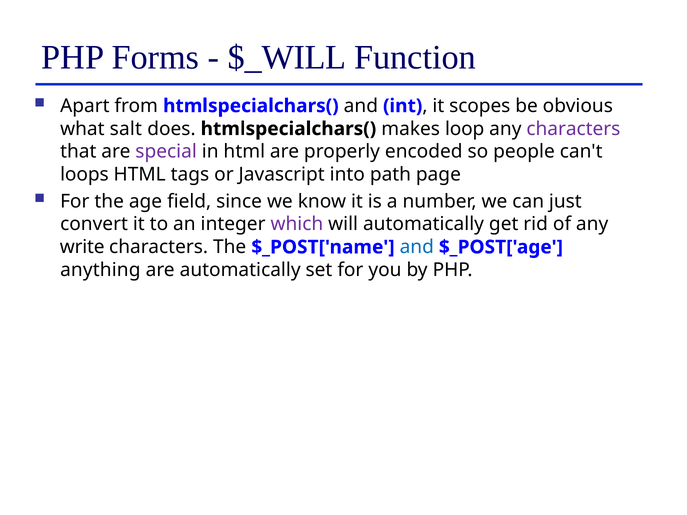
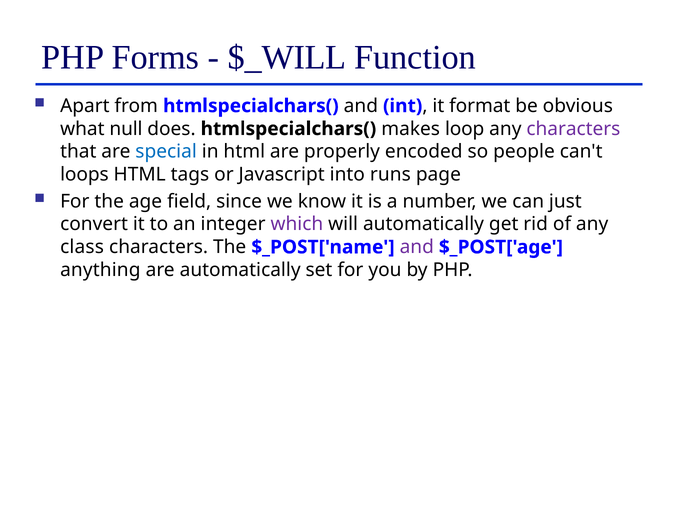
scopes: scopes -> format (480, 106)
salt: salt -> null (126, 129)
special colour: purple -> blue (166, 152)
path: path -> runs (390, 175)
write: write -> class (82, 247)
and colour: blue -> purple (417, 247)
